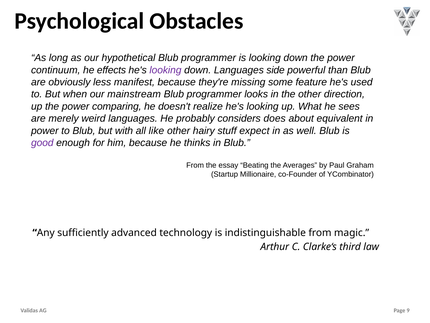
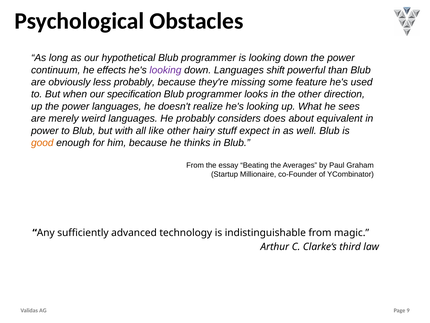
side: side -> shift (276, 70)
less manifest: manifest -> probably (134, 82)
mainstream: mainstream -> specification (134, 94)
power comparing: comparing -> languages (117, 106)
good colour: purple -> orange (42, 143)
